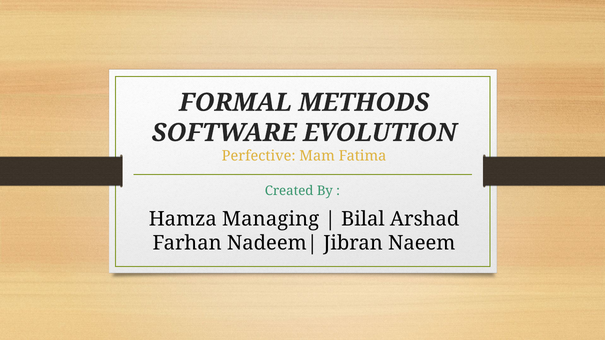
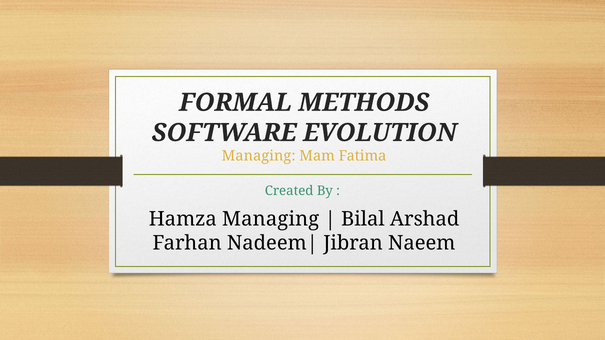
Perfective: Perfective -> Managing (259, 156)
